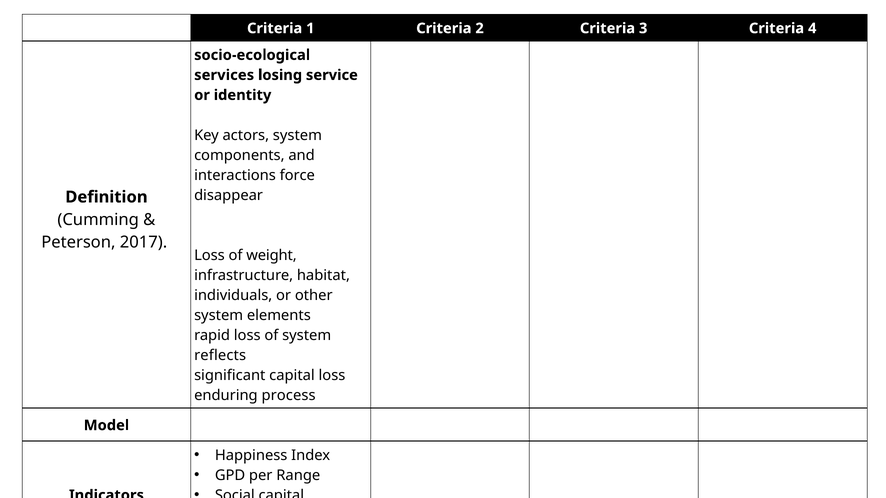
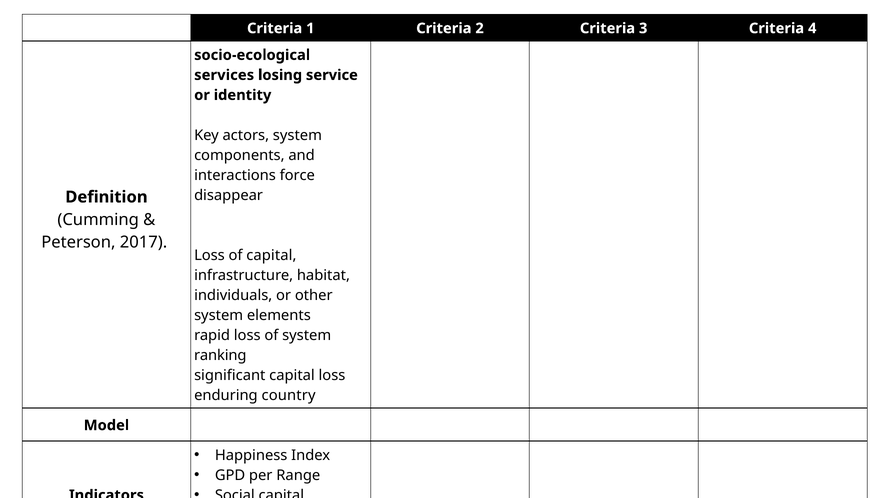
of weight: weight -> capital (271, 255)
reflects: reflects -> ranking (220, 356)
process: process -> country (289, 396)
